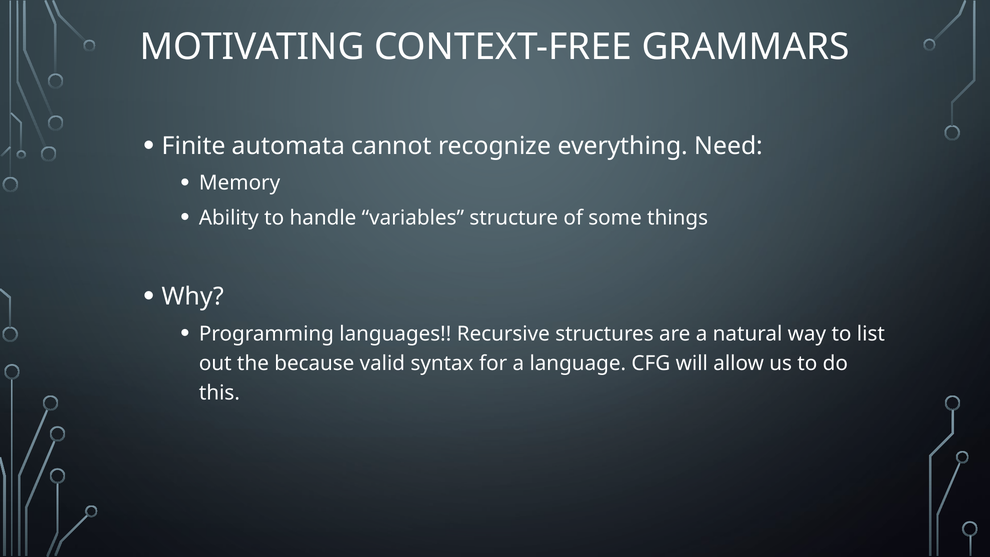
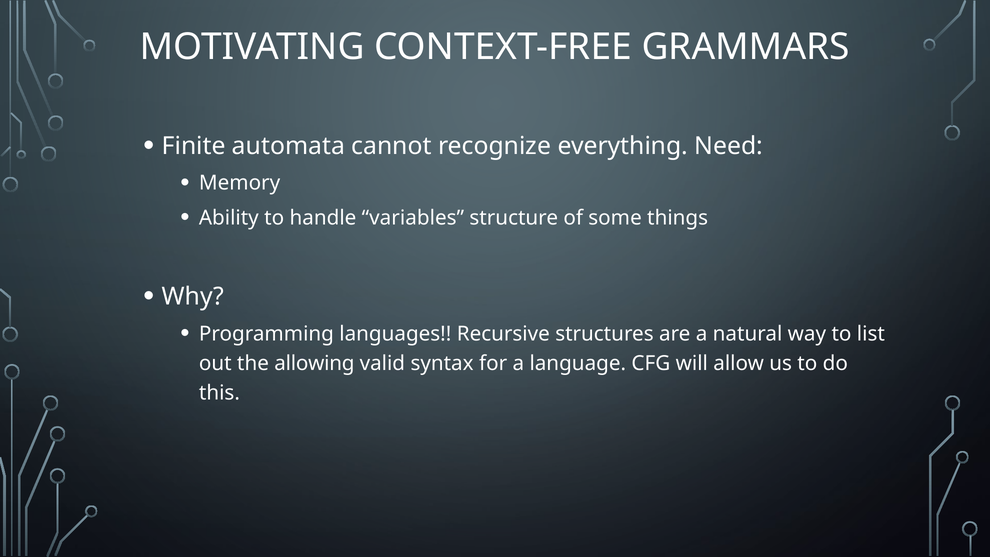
because: because -> allowing (314, 363)
